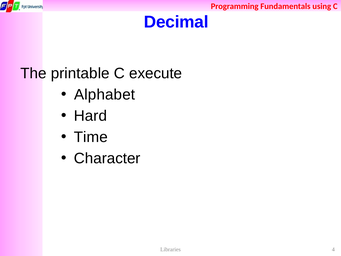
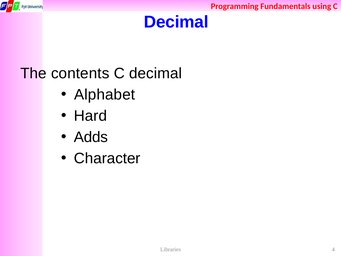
printable: printable -> contents (80, 73)
C execute: execute -> decimal (156, 73)
Time: Time -> Adds (91, 137)
